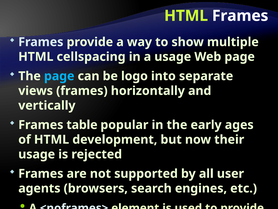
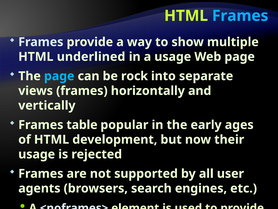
Frames colour: white -> light blue (240, 16)
cellspacing: cellspacing -> underlined (91, 57)
logo: logo -> rock (134, 76)
